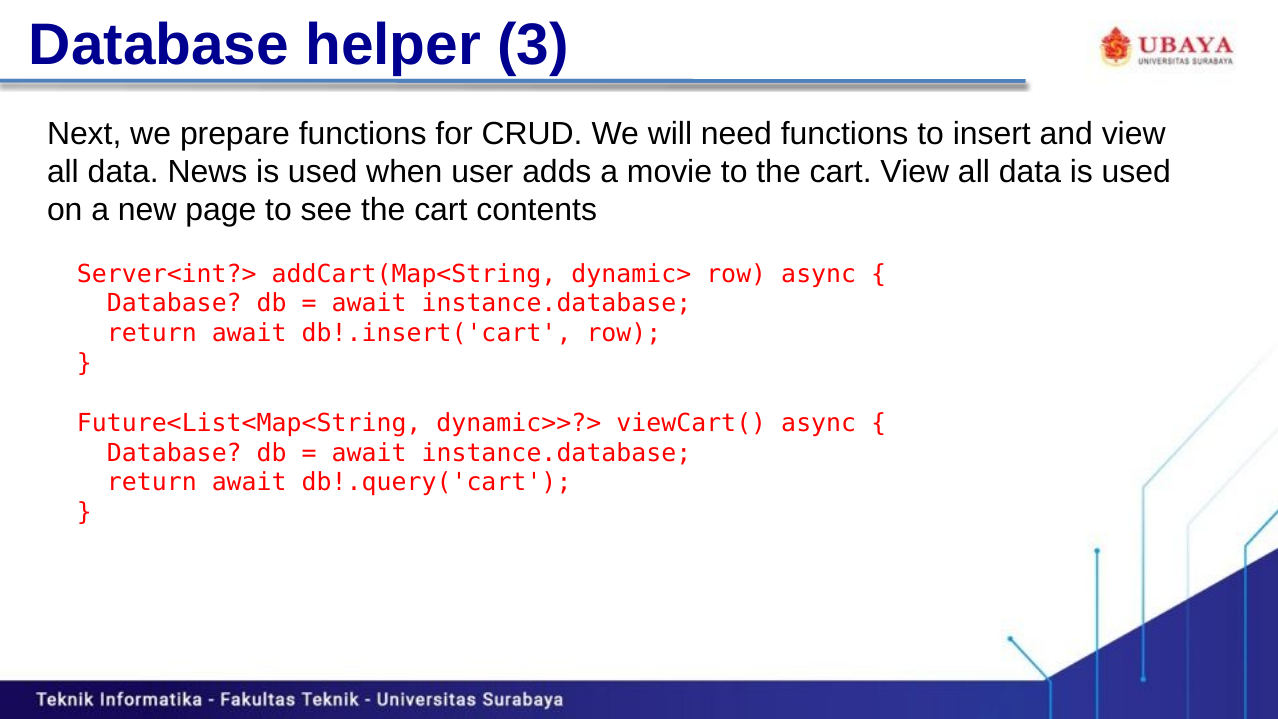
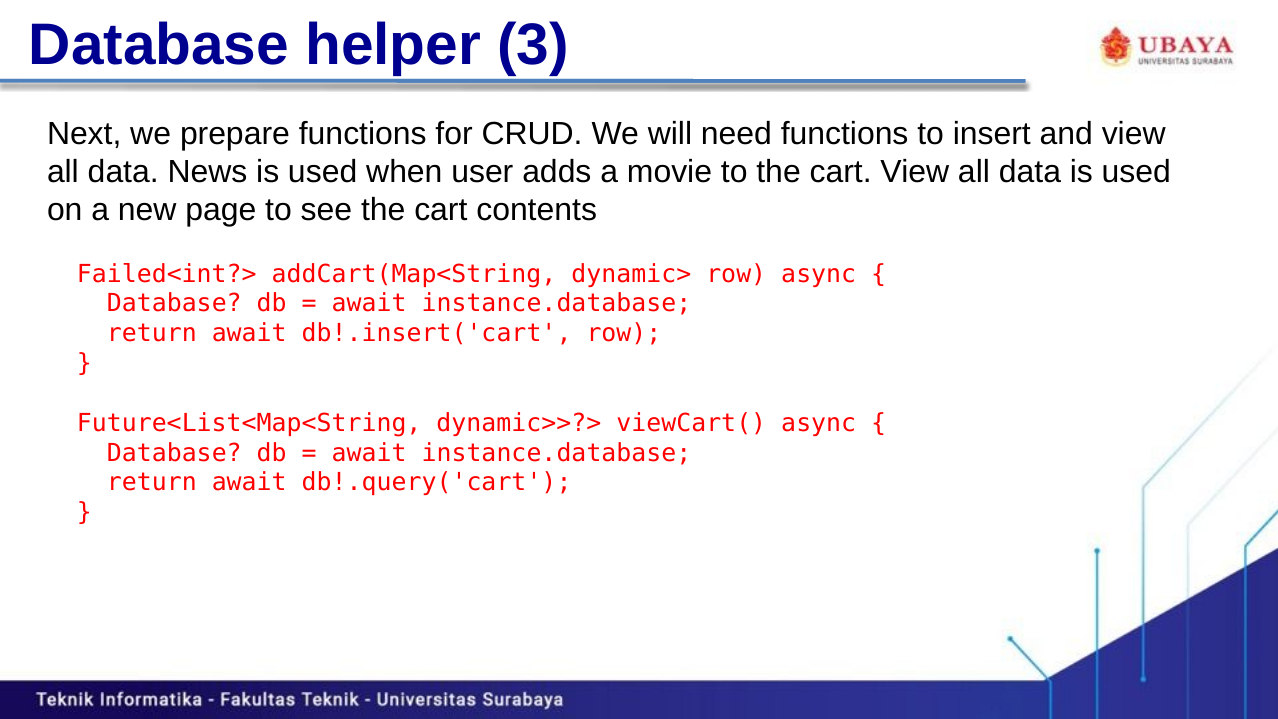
Server<int?>: Server<int?> -> Failed<int?> (167, 274)
